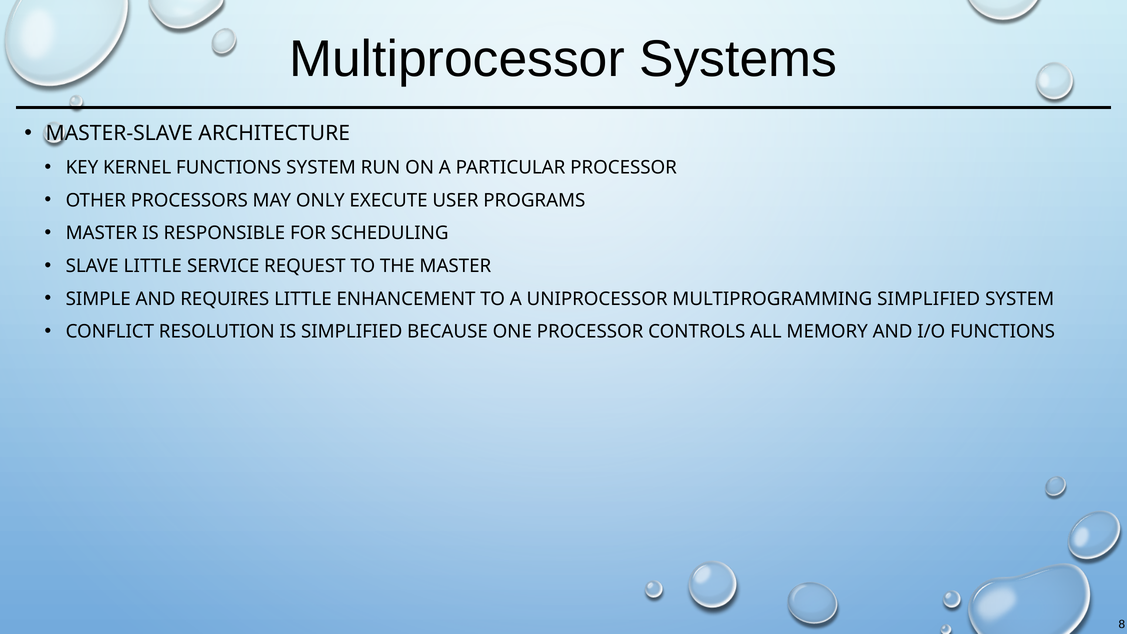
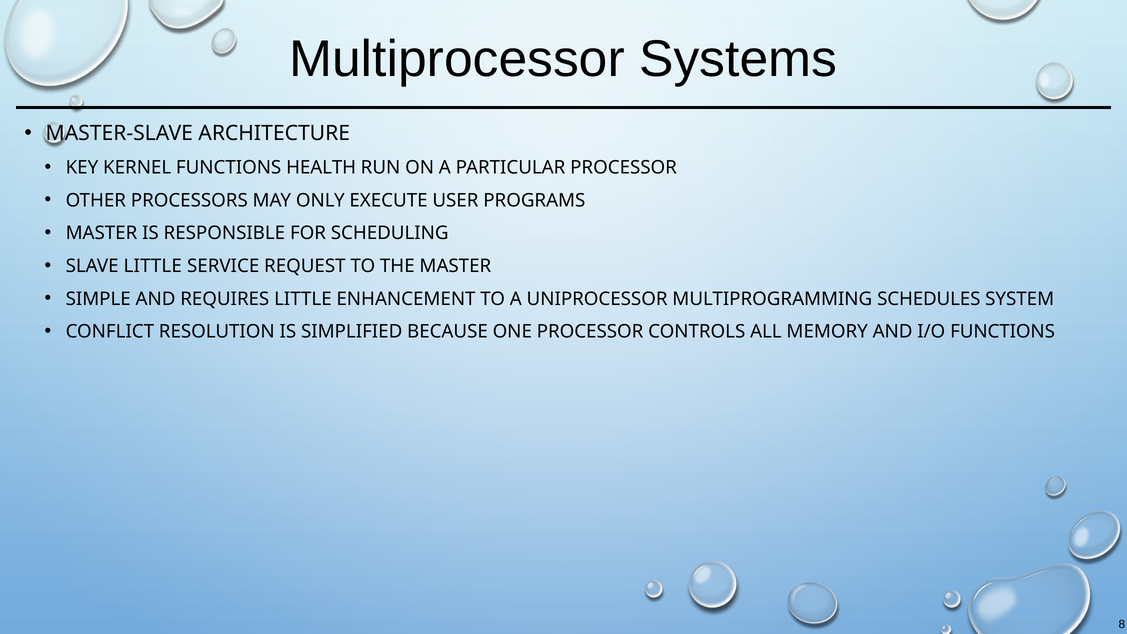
FUNCTIONS SYSTEM: SYSTEM -> HEALTH (321, 167)
MULTIPROGRAMMING SIMPLIFIED: SIMPLIFIED -> SCHEDULES (929, 299)
